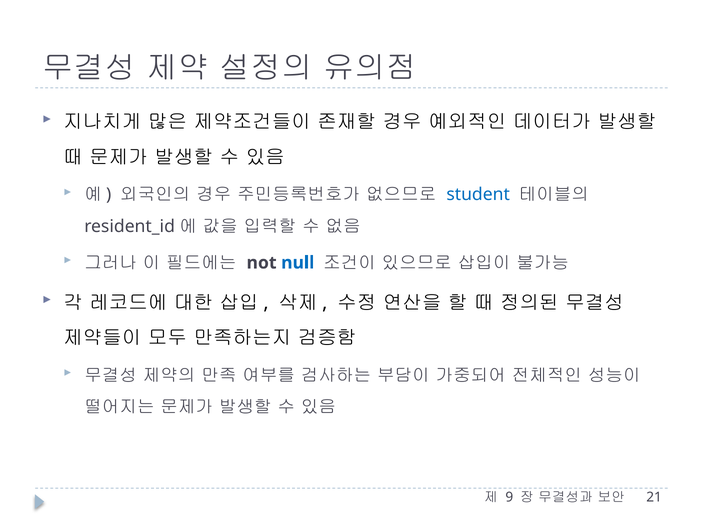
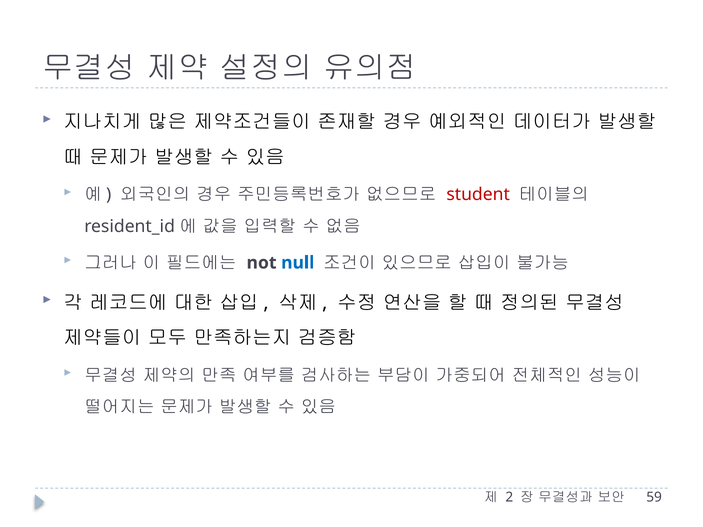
student colour: blue -> red (478, 195)
9: 9 -> 2 (509, 498)
21: 21 -> 59 (654, 498)
